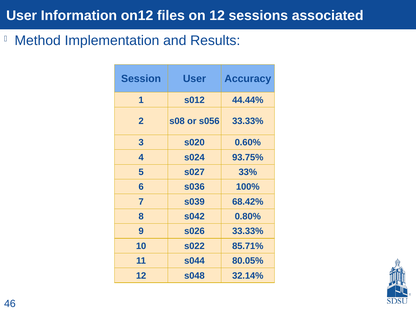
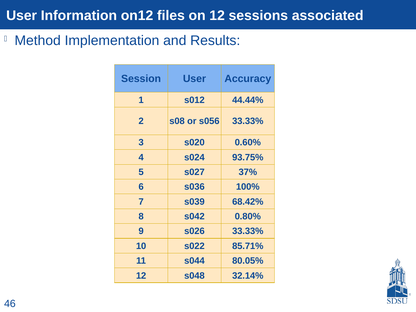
33%: 33% -> 37% (248, 172)
